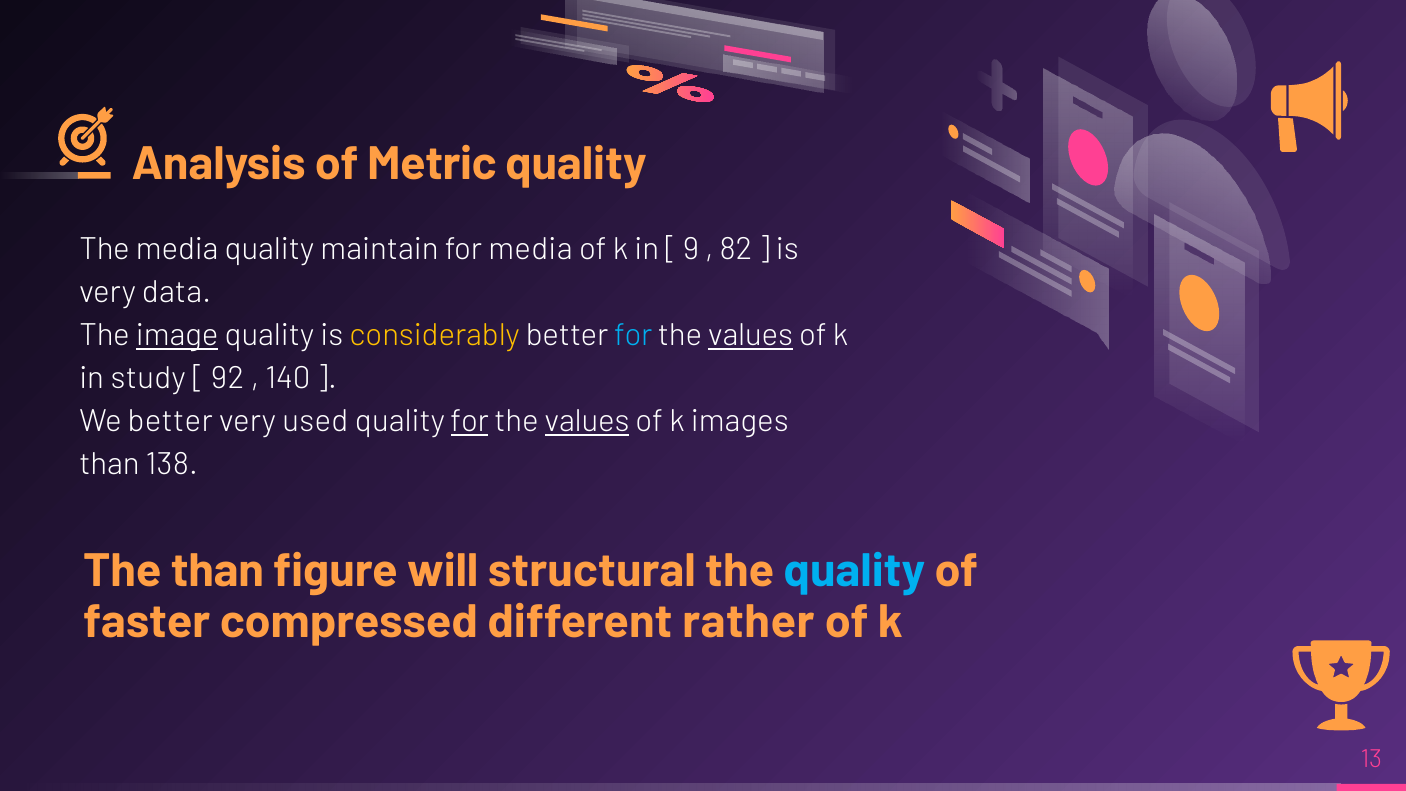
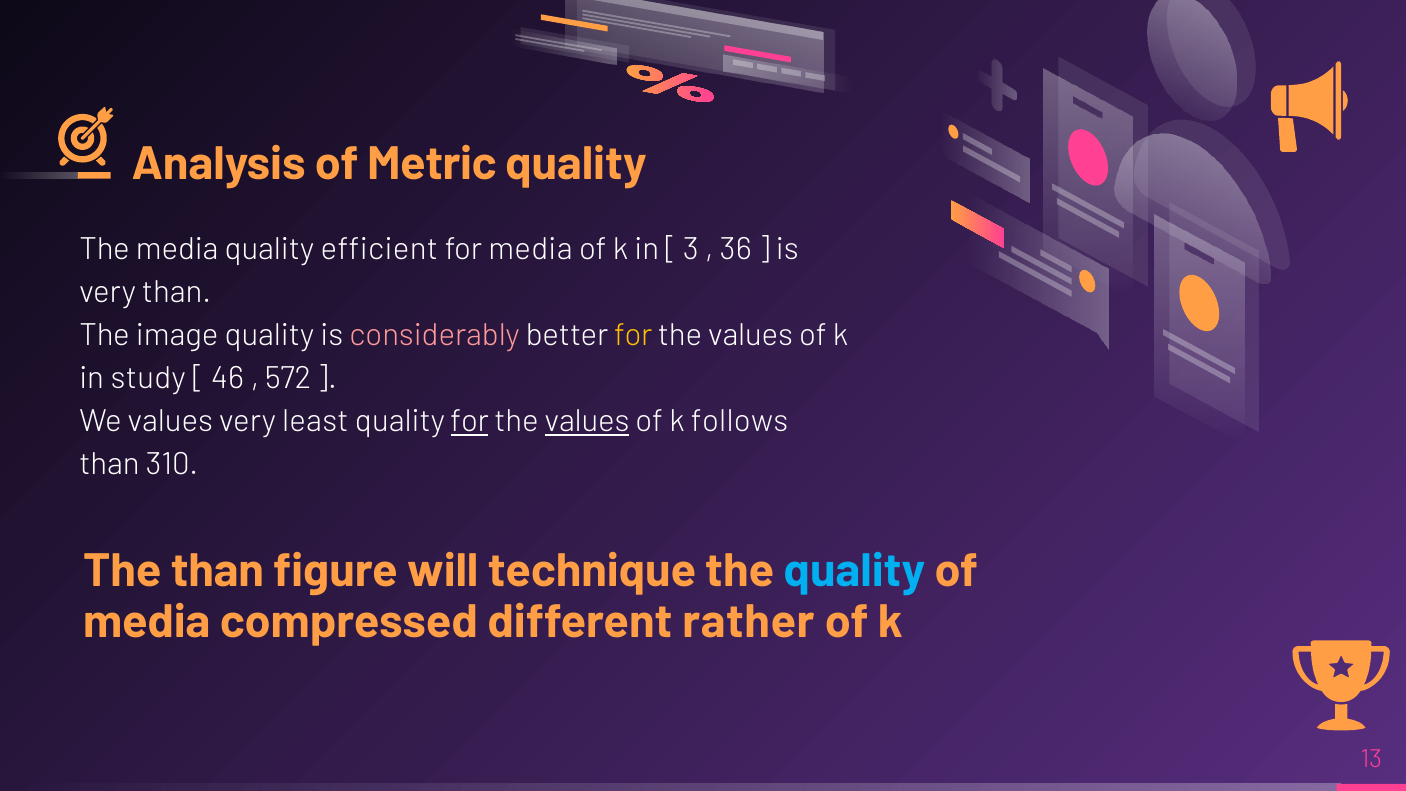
maintain: maintain -> efficient (379, 249)
9: 9 -> 3 (691, 249)
82: 82 -> 36 (736, 249)
very data: data -> than (177, 292)
image underline: present -> none (177, 335)
considerably colour: yellow -> pink (435, 335)
for colour: light blue -> yellow (633, 335)
values underline: present -> none (751, 335)
92: 92 -> 46 (228, 378)
140: 140 -> 572 (288, 378)
better: better -> values (170, 421)
used: used -> least (315, 421)
images: images -> follows (740, 421)
138: 138 -> 310 (172, 464)
structural: structural -> technique (592, 571)
faster: faster -> media (147, 622)
